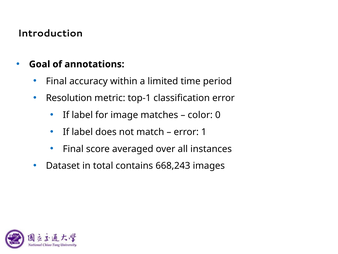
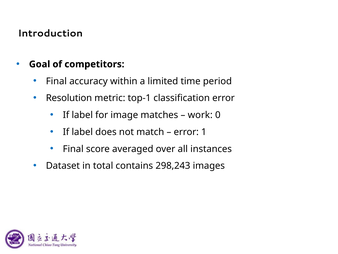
annotations: annotations -> competitors (94, 64)
color: color -> work (200, 115)
668,243: 668,243 -> 298,243 (173, 166)
